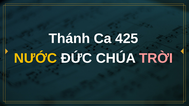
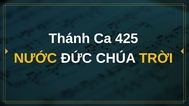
TRỜI colour: pink -> yellow (156, 58)
